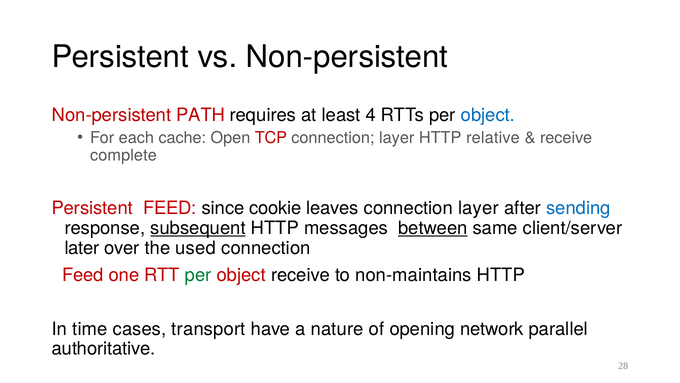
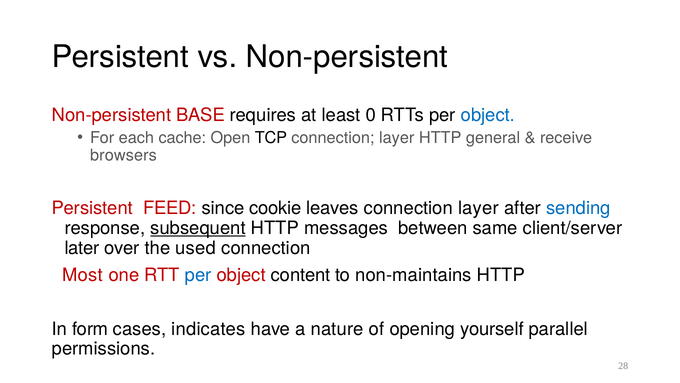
PATH: PATH -> BASE (201, 115)
4: 4 -> 0 (371, 115)
TCP colour: red -> black (271, 138)
relative: relative -> general (493, 138)
complete: complete -> browsers (123, 155)
between underline: present -> none (433, 228)
Feed: Feed -> Most (83, 275)
per colour: green -> blue (198, 275)
object receive: receive -> content (301, 275)
time: time -> form (90, 329)
transport: transport -> indicates (209, 329)
network: network -> yourself (492, 329)
authoritative: authoritative -> permissions (104, 348)
